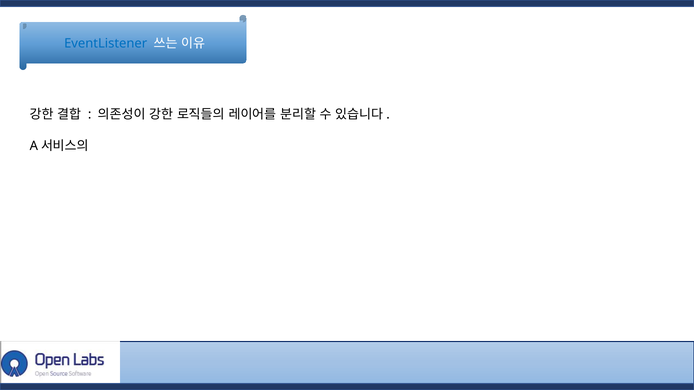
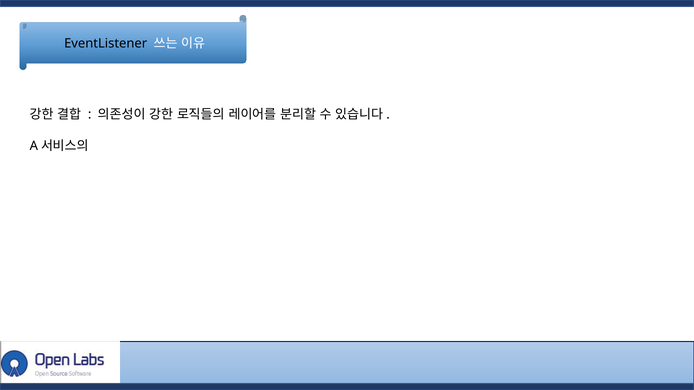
EventListener colour: blue -> black (106, 44)
